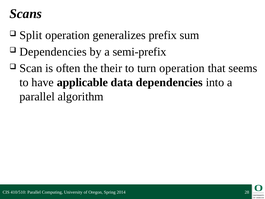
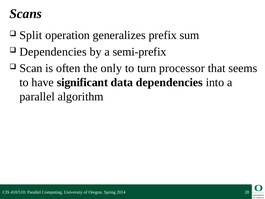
their: their -> only (111, 68)
turn operation: operation -> processor (182, 68)
applicable: applicable -> significant (82, 82)
